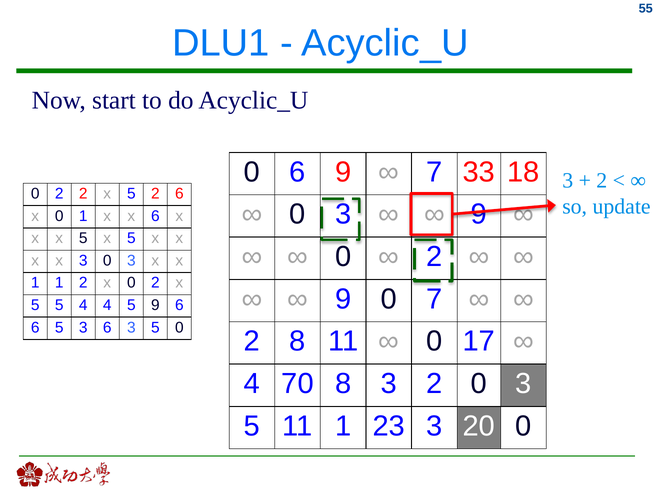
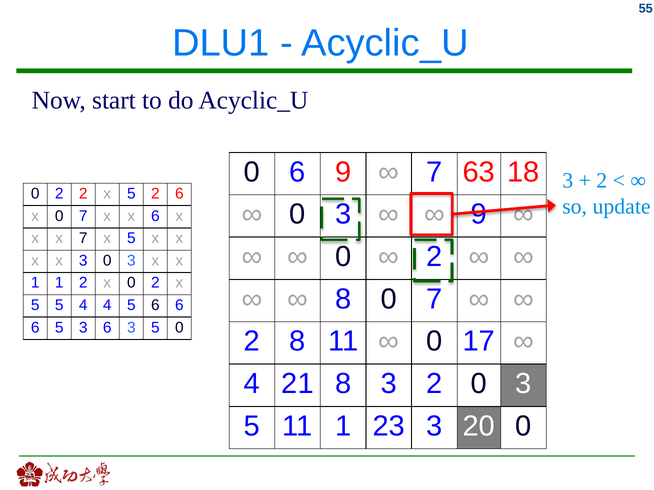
33: 33 -> 63 (479, 172)
x 0 1: 1 -> 7 (83, 216)
x x 5: 5 -> 7 (83, 239)
9: 9 -> 8 (343, 299)
5 9: 9 -> 6 (155, 306)
70: 70 -> 21 (298, 384)
